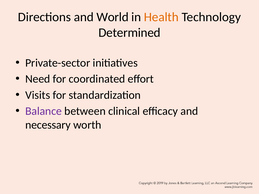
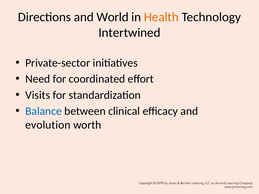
Determined: Determined -> Intertwined (129, 33)
Balance colour: purple -> blue (44, 111)
necessary: necessary -> evolution (48, 125)
